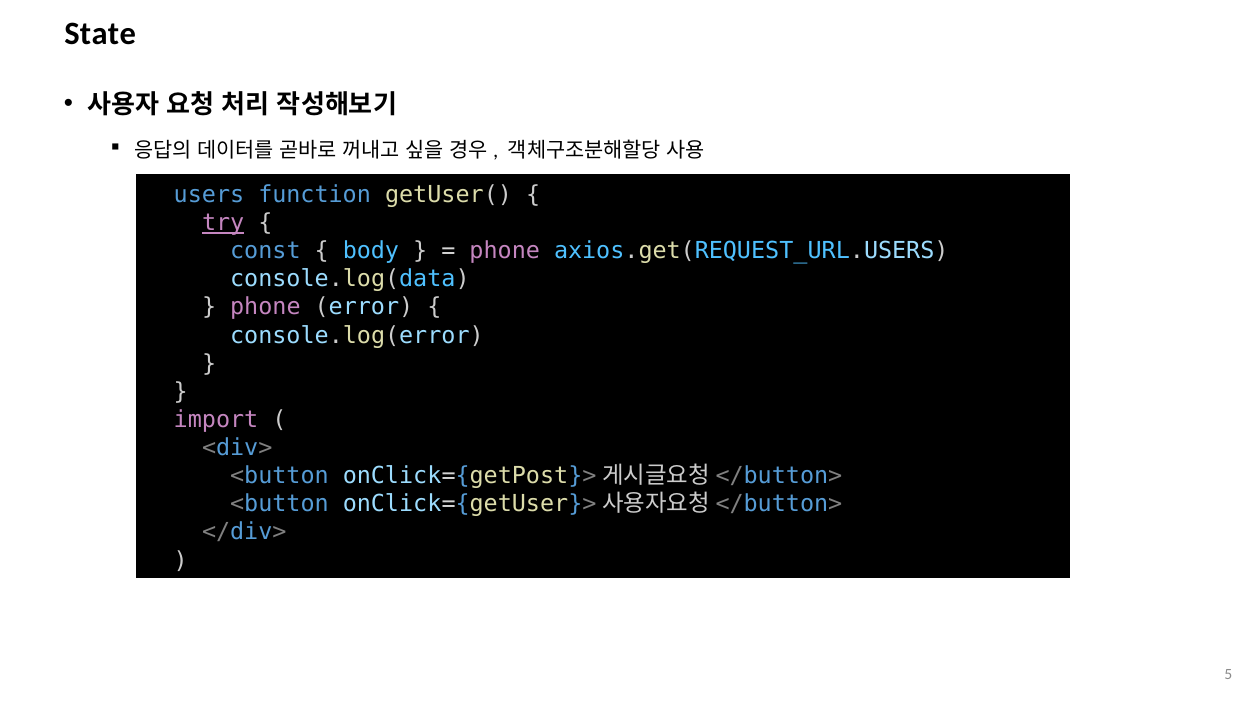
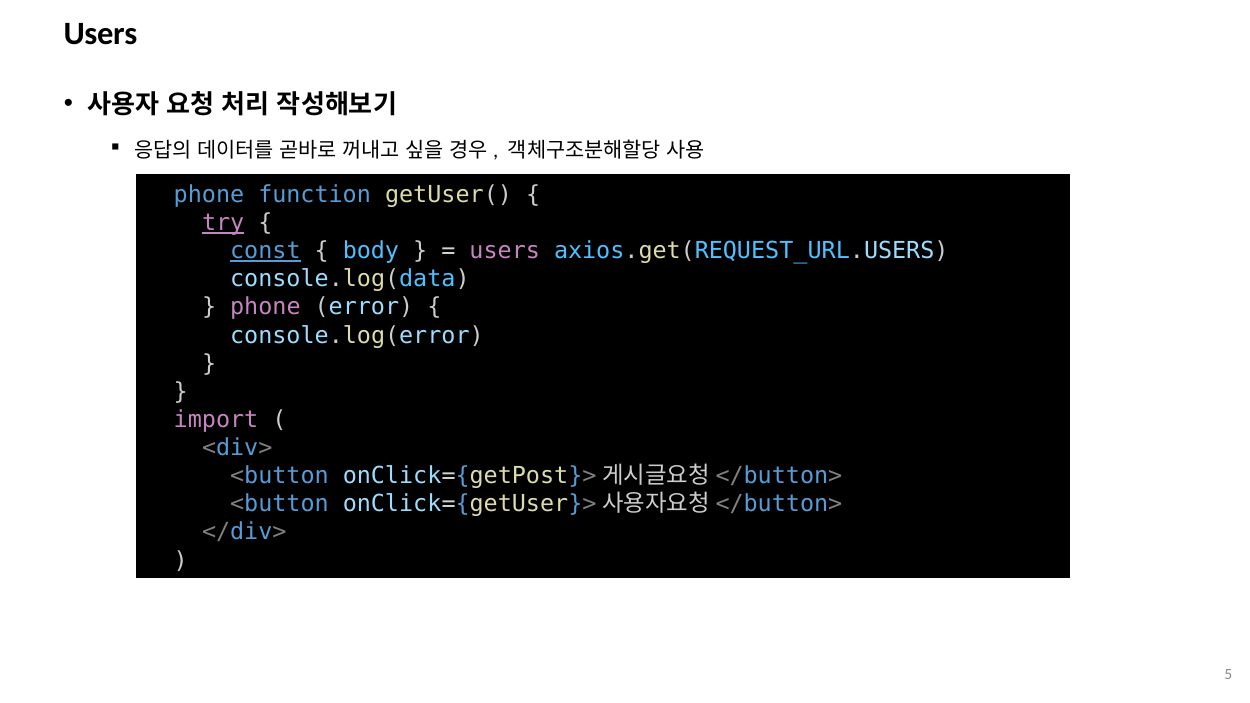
State: State -> Users (100, 34)
users: users -> phone (209, 195)
const underline: none -> present (265, 251)
phone: phone -> users (505, 251)
